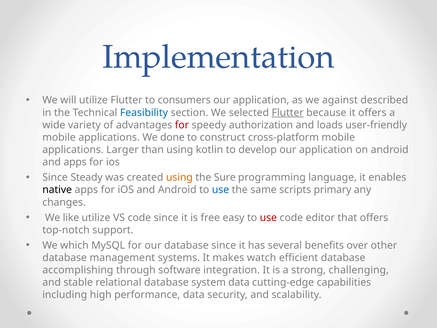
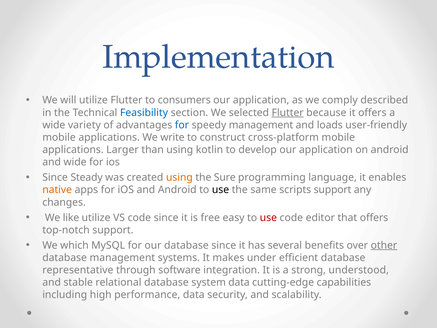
against: against -> comply (340, 100)
for colour: red -> blue (182, 125)
speedy authorization: authorization -> management (261, 125)
done: done -> write (172, 137)
and apps: apps -> wide (75, 162)
native colour: black -> orange (57, 190)
use colour: blue -> black (221, 190)
scripts primary: primary -> support (333, 190)
other underline: none -> present (384, 245)
watch: watch -> under (262, 258)
accomplishing: accomplishing -> representative (78, 270)
challenging: challenging -> understood (359, 270)
